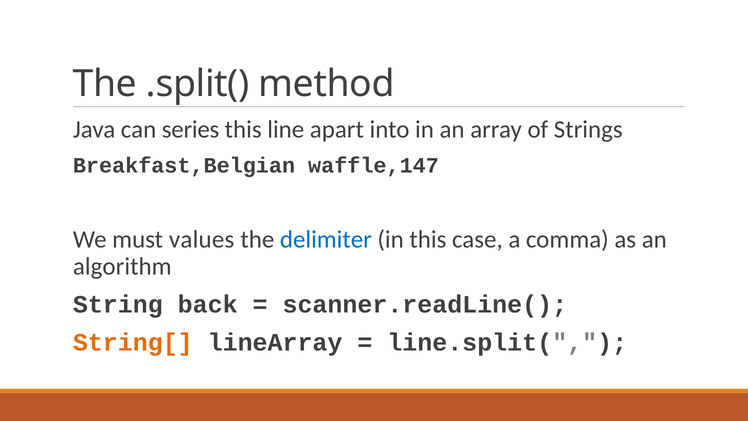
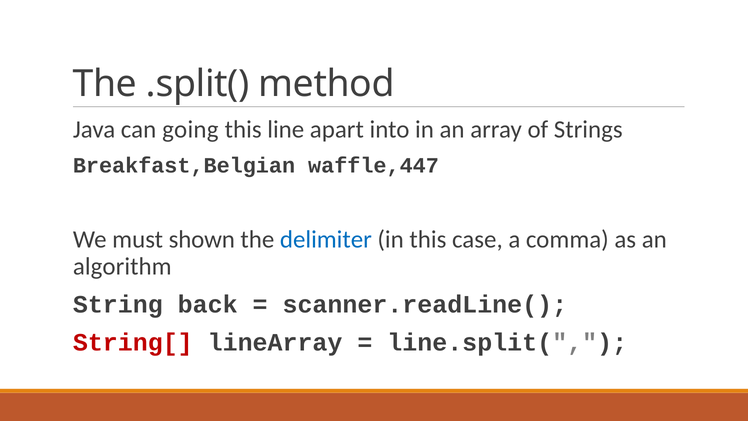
series: series -> going (190, 129)
waffle,147: waffle,147 -> waffle,447 (373, 166)
values: values -> shown (202, 240)
String[ colour: orange -> red (133, 342)
